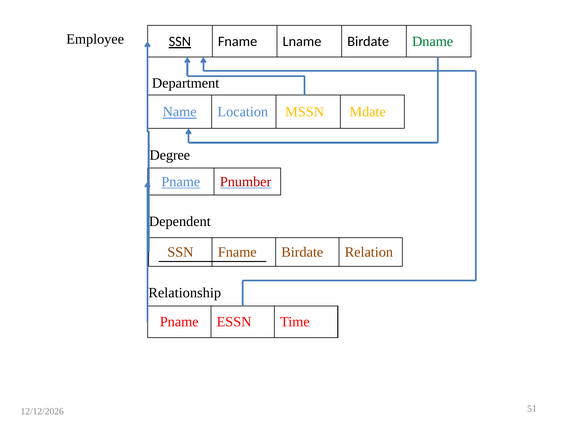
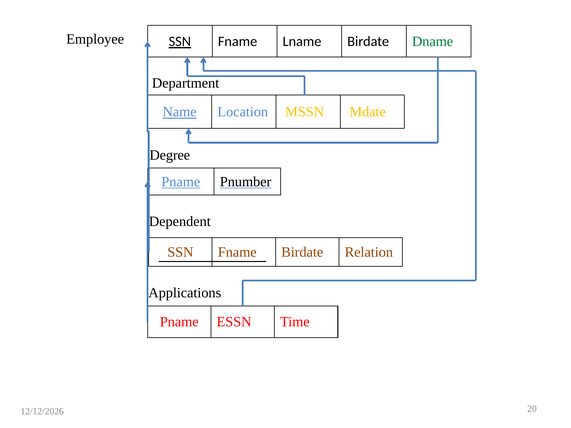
Pnumber colour: red -> black (246, 182)
Relationship: Relationship -> Applications (185, 293)
51: 51 -> 20 (532, 409)
